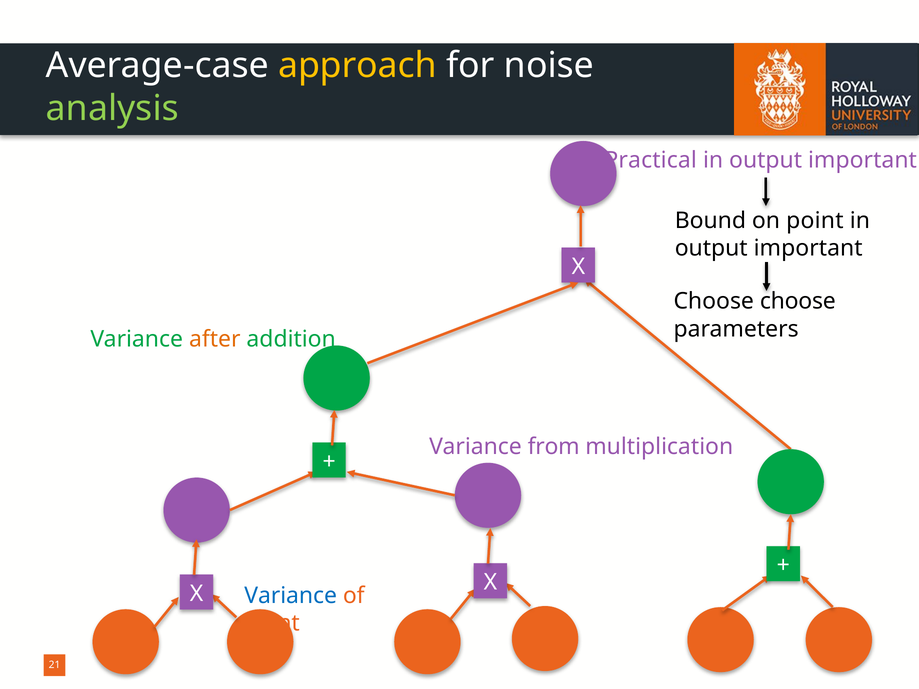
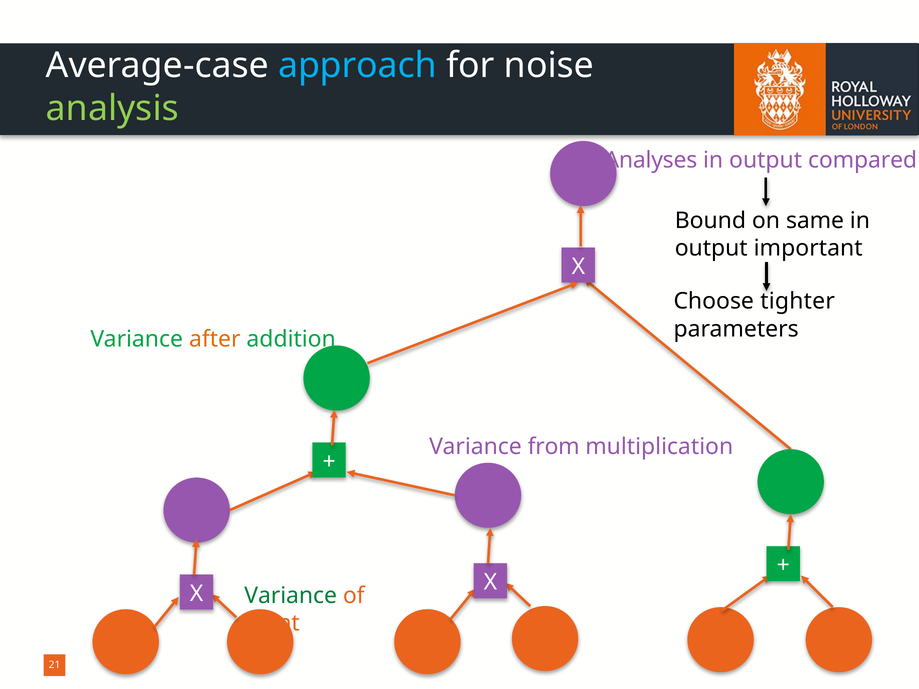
approach colour: yellow -> light blue (358, 66)
Practical: Practical -> Analyses (651, 160)
important: important -> compared (863, 160)
on point: point -> same (815, 221)
Choose choose: choose -> tighter (798, 301)
Variance colour: blue -> green (291, 596)
